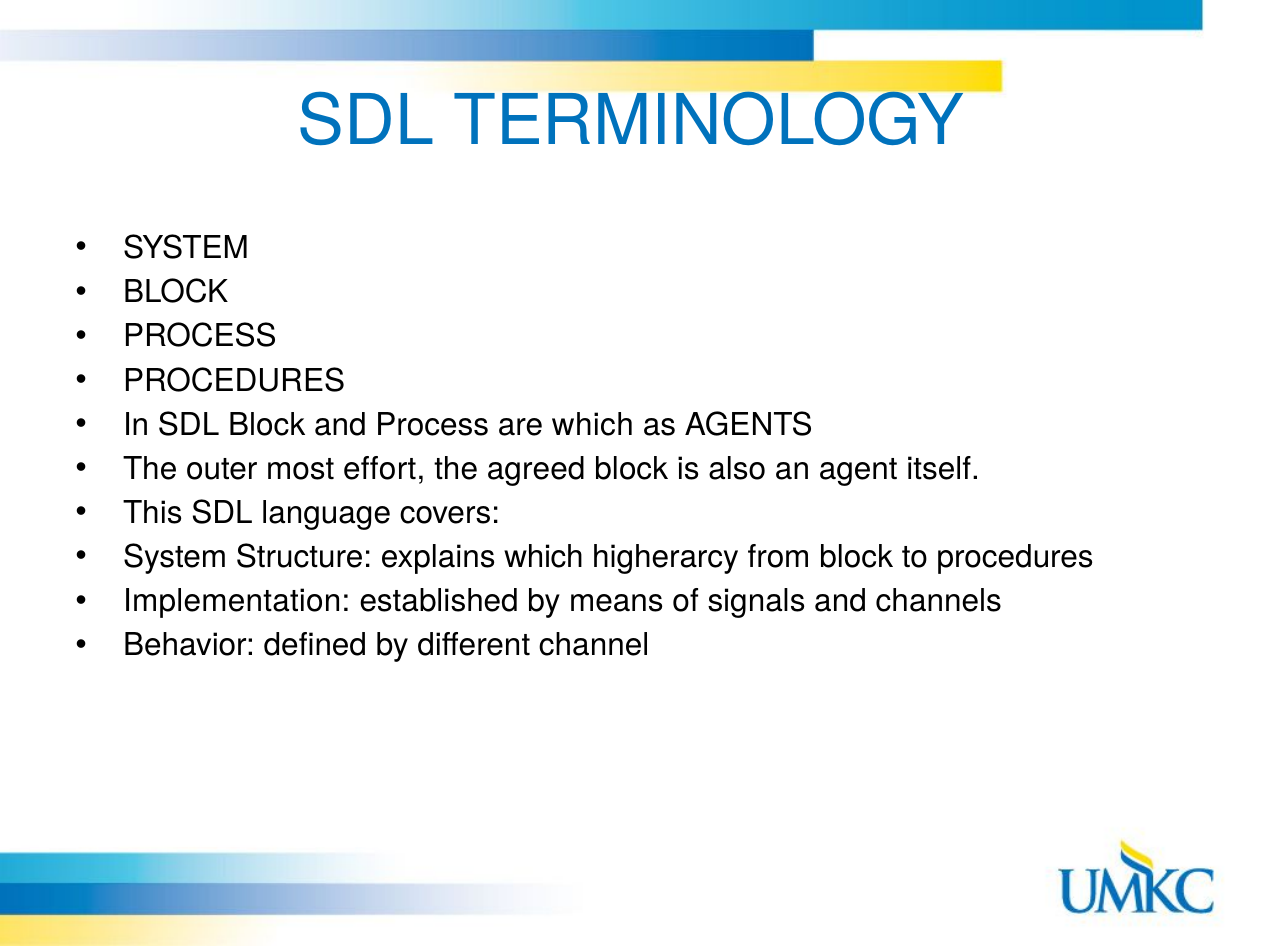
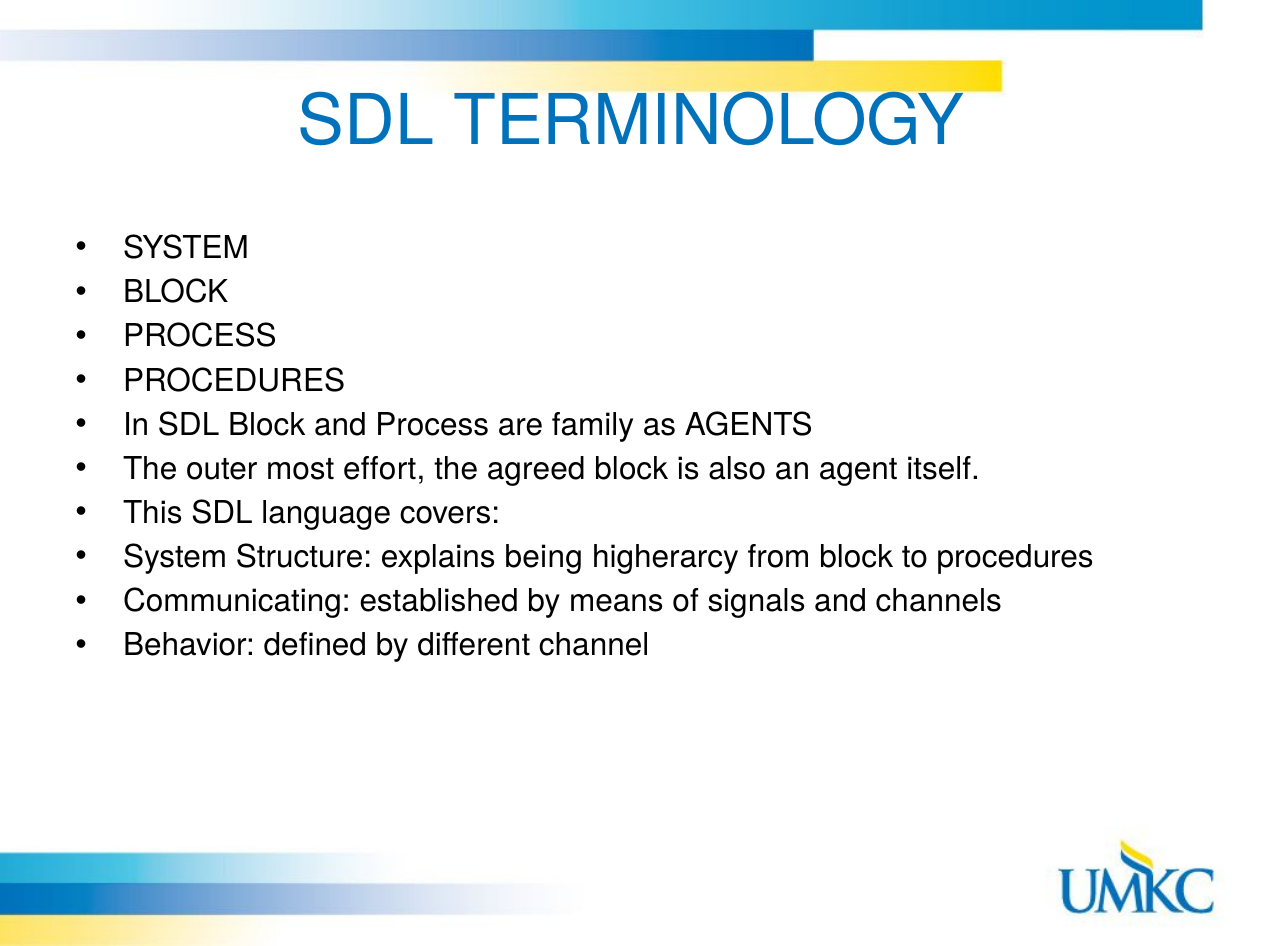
are which: which -> family (593, 425)
explains which: which -> being (544, 557)
Implementation: Implementation -> Communicating (237, 602)
